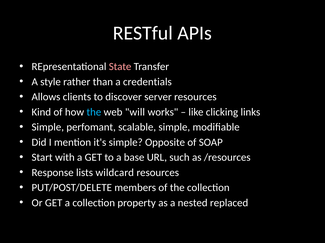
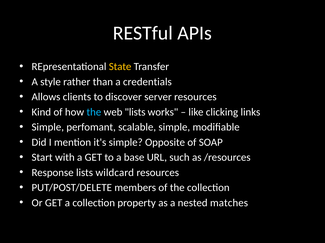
State colour: pink -> yellow (120, 67)
web will: will -> lists (135, 112)
replaced: replaced -> matches (229, 203)
